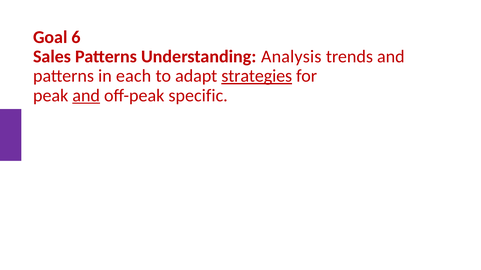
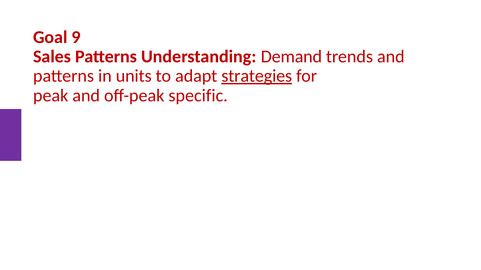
6: 6 -> 9 (76, 37)
Analysis: Analysis -> Demand (291, 57)
each: each -> units (134, 76)
and underline: present -> none (86, 96)
